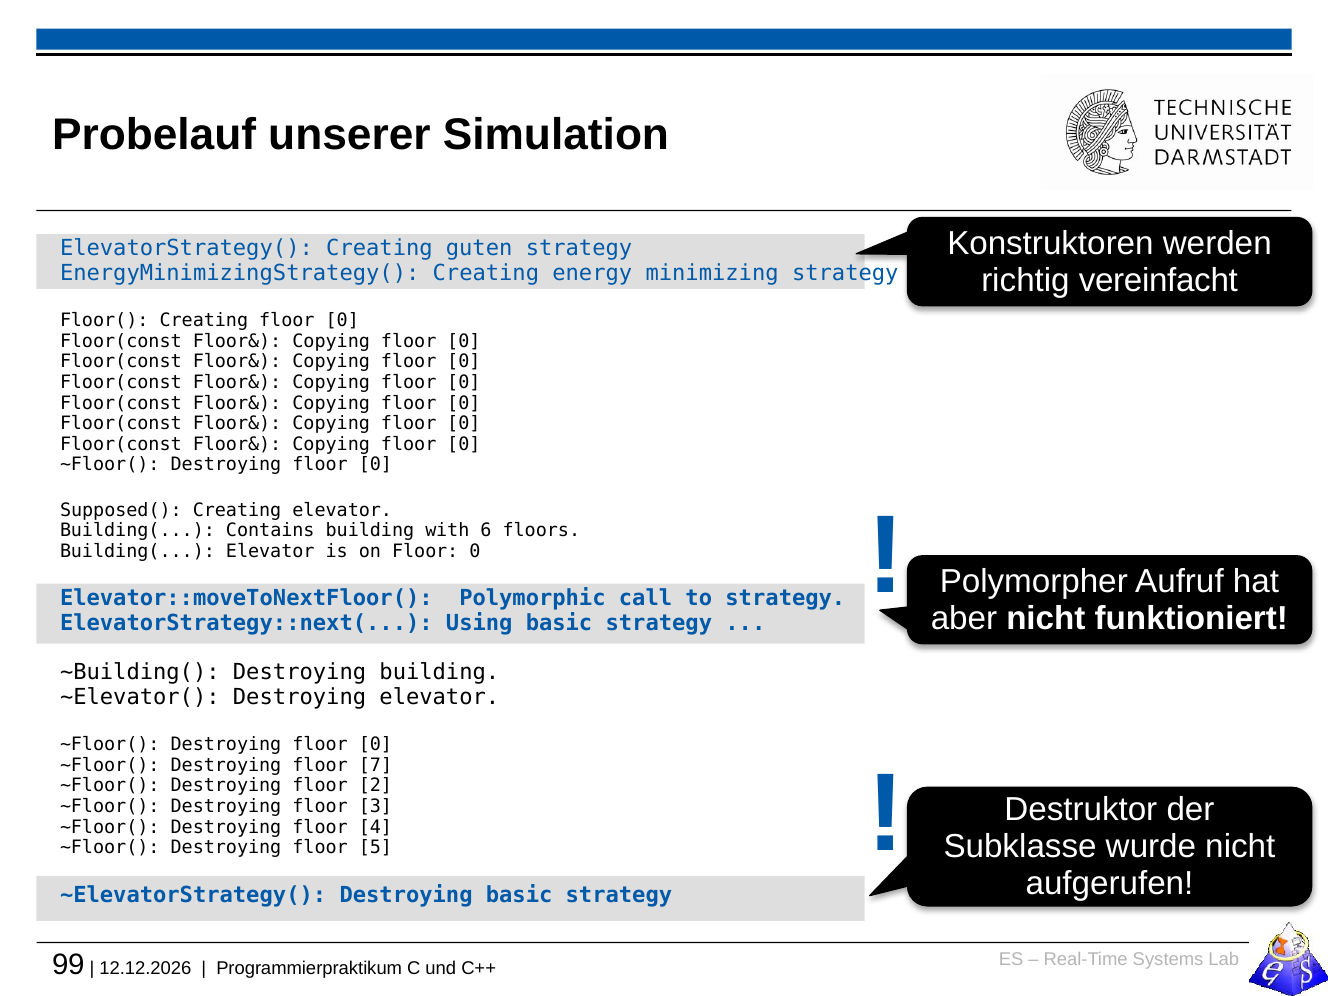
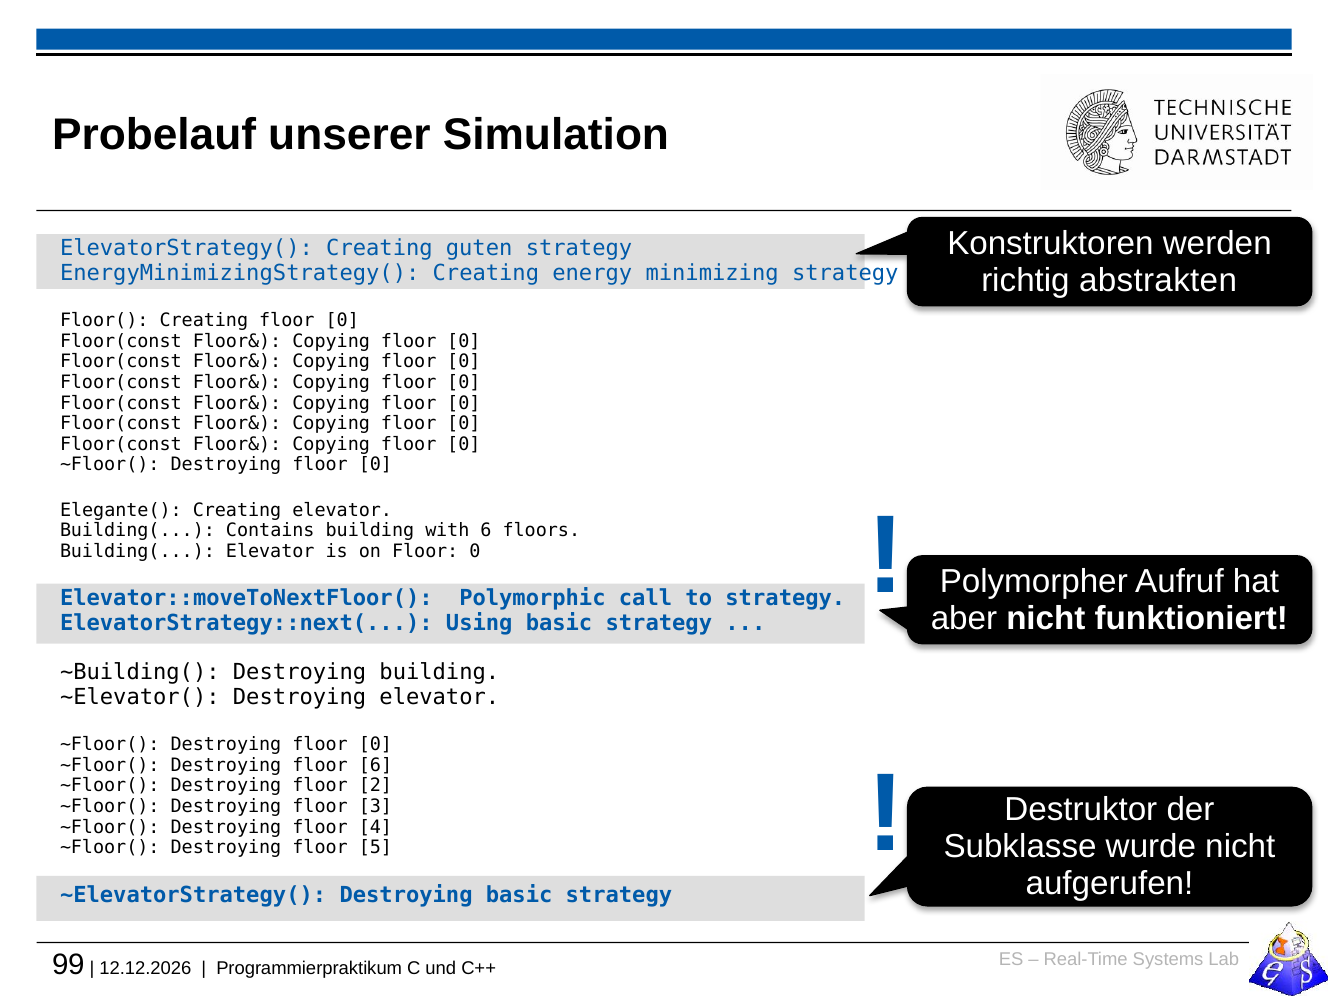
vereinfacht: vereinfacht -> abstrakten (1158, 280)
Supposed(: Supposed( -> Elegante( (121, 510)
floor 7: 7 -> 6 (375, 765)
